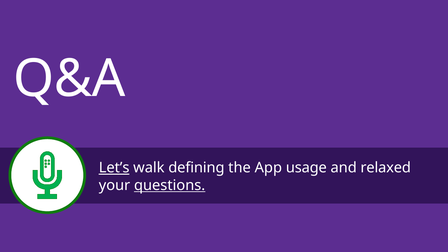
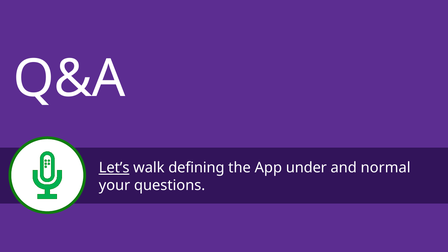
usage: usage -> under (306, 168)
relaxed: relaxed -> normal (386, 168)
questions underline: present -> none (170, 185)
